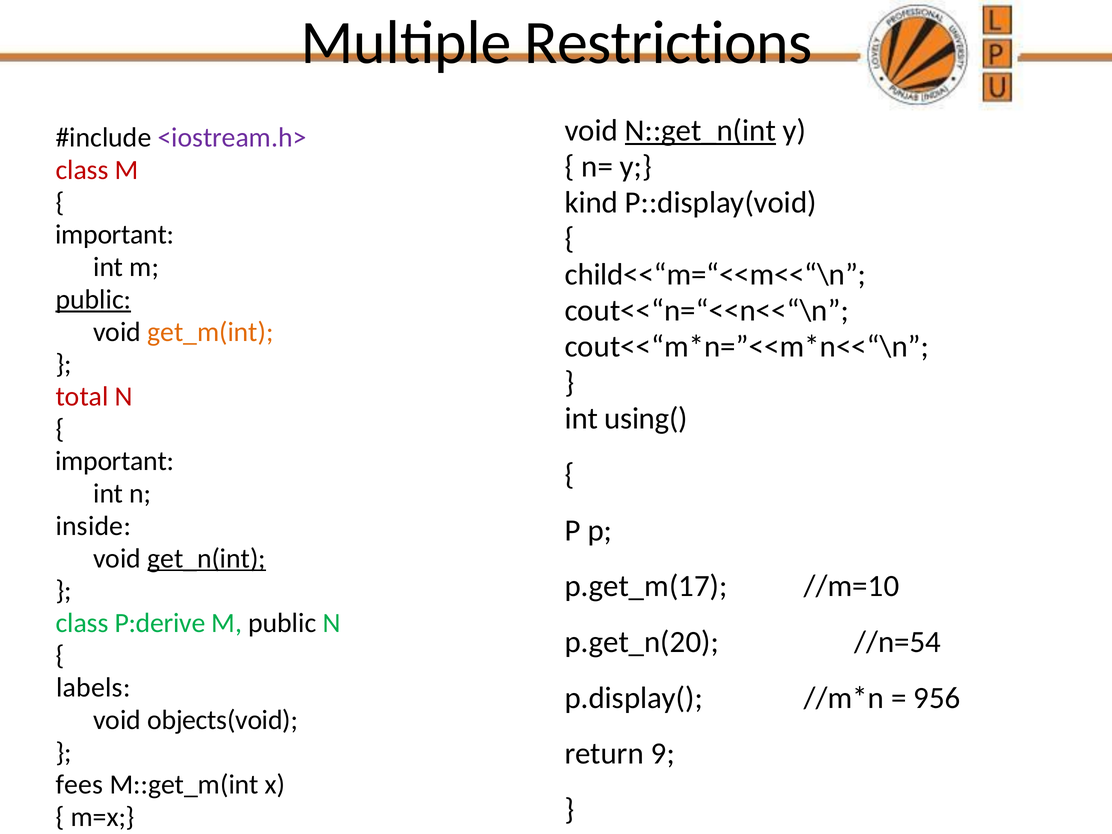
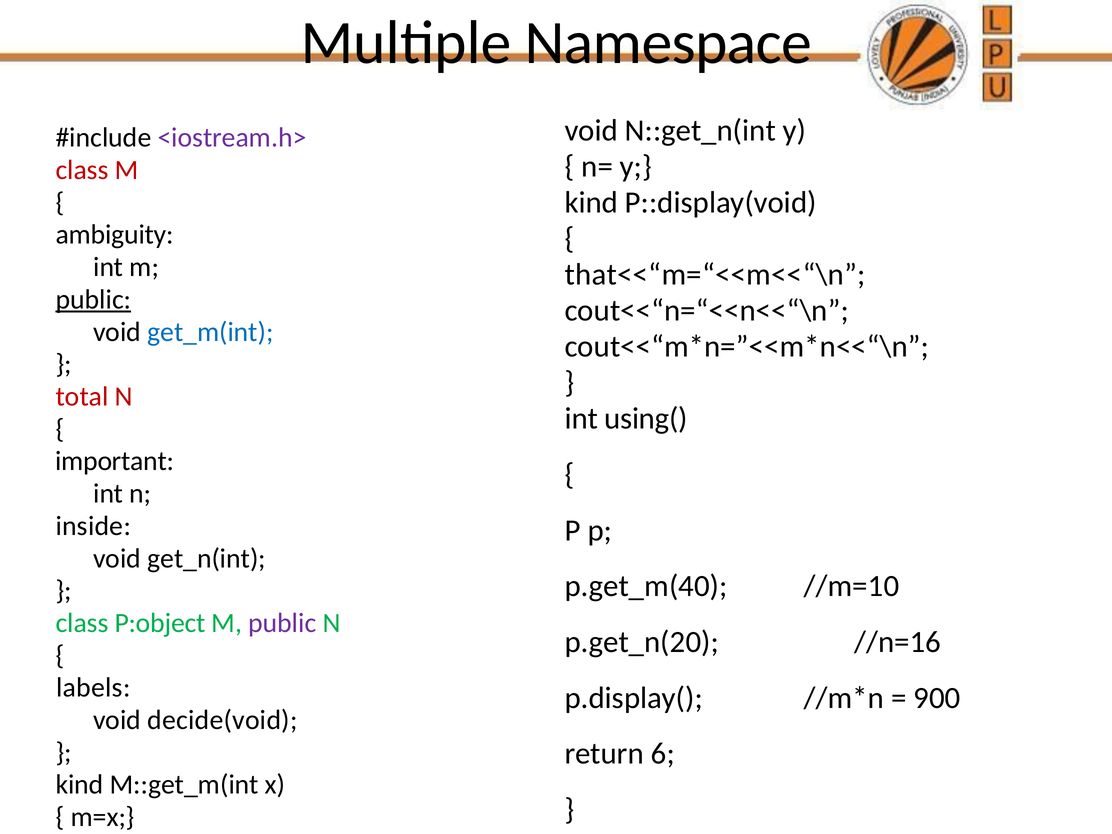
Restrictions: Restrictions -> Namespace (668, 43)
N::get_n(int underline: present -> none (700, 131)
important: important -> ambiguity (115, 235)
child<<“m=“<<m<<“\n: child<<“m=“<<m<<“\n -> that<<“m=“<<m<<“\n (715, 275)
get_m(int colour: orange -> blue (210, 332)
get_n(int underline: present -> none (207, 558)
p.get_m(17: p.get_m(17 -> p.get_m(40 (646, 586)
P:derive: P:derive -> P:object (160, 623)
public colour: black -> purple (282, 623)
//n=54: //n=54 -> //n=16 (898, 642)
956: 956 -> 900 (937, 698)
objects(void: objects(void -> decide(void (222, 720)
9: 9 -> 6 (663, 754)
fees: fees -> kind (80, 785)
